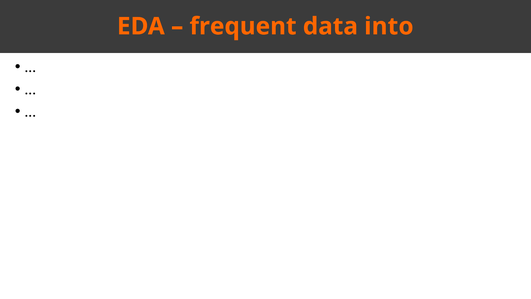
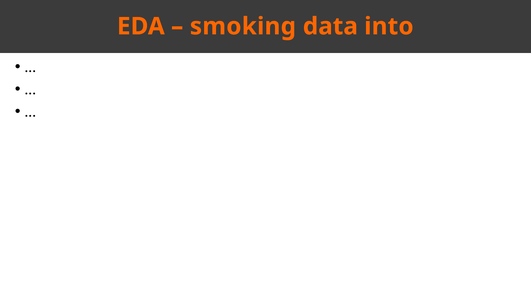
frequent: frequent -> smoking (243, 26)
